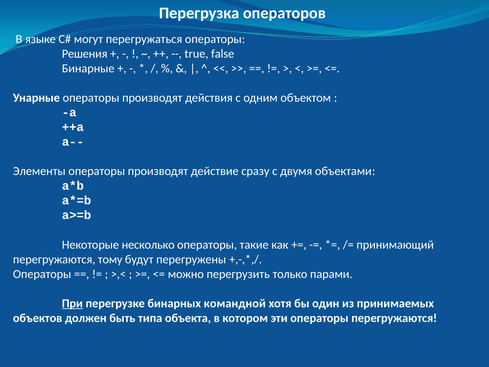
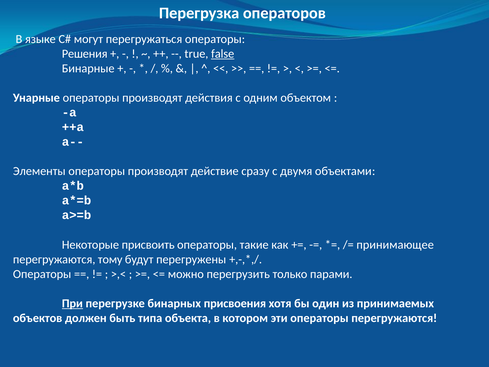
false underline: none -> present (223, 54)
несколько: несколько -> присвоить (148, 244)
принимающий: принимающий -> принимающее (395, 244)
командной: командной -> присвоения (235, 303)
